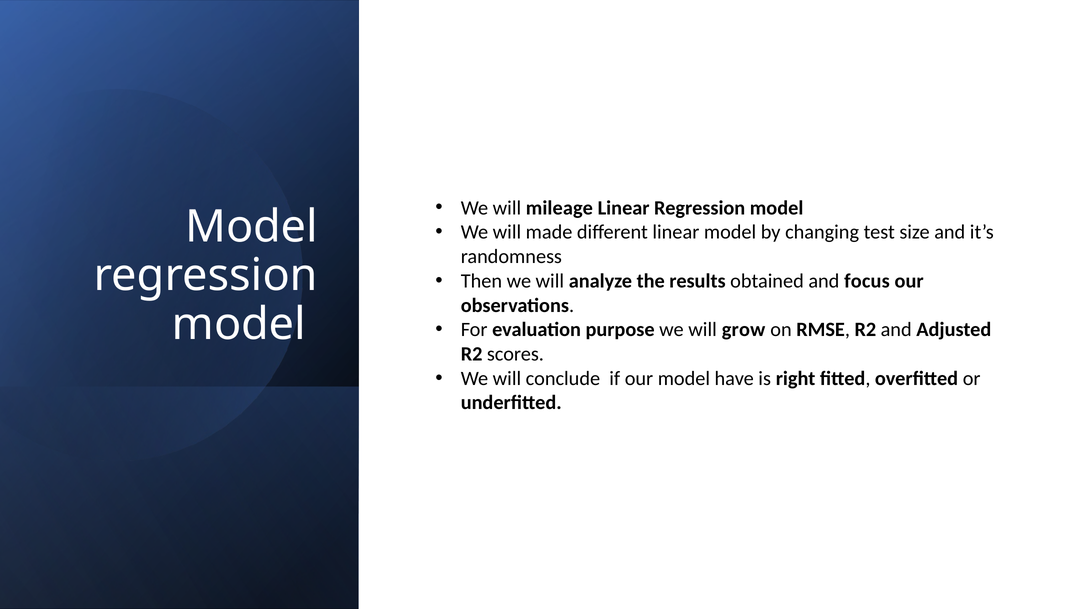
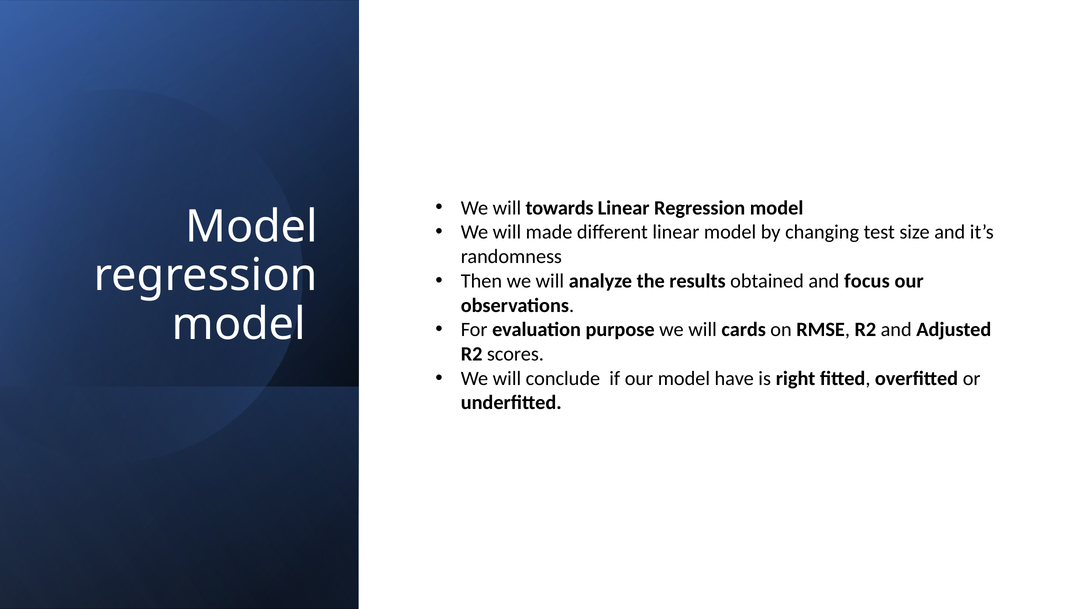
mileage: mileage -> towards (560, 208)
grow: grow -> cards (744, 330)
